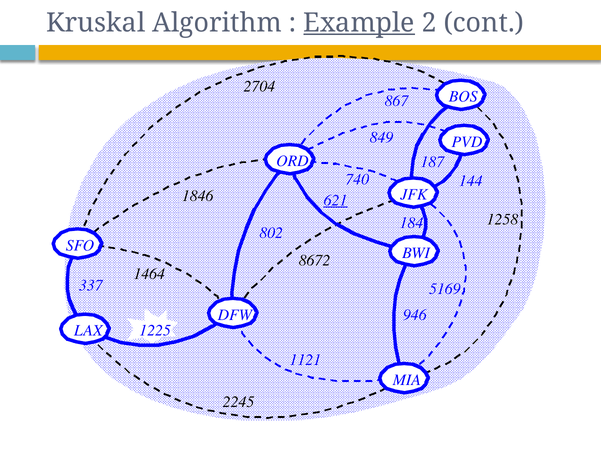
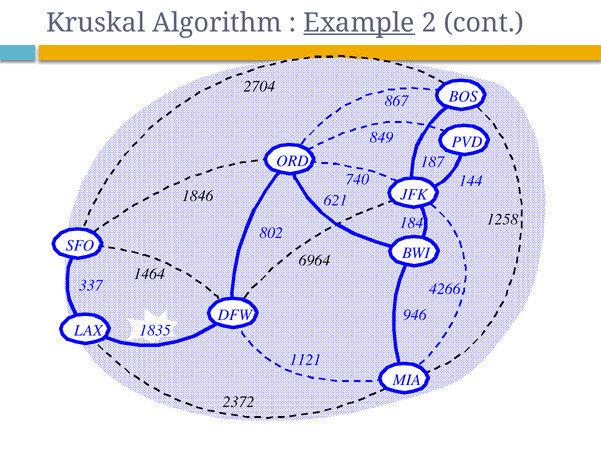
621 underline: present -> none (336, 200)
8672: 8672 -> 6964 (315, 260)
5169: 5169 -> 4266 (445, 289)
1225: 1225 -> 1835 (155, 331)
2245: 2245 -> 2372 (239, 402)
